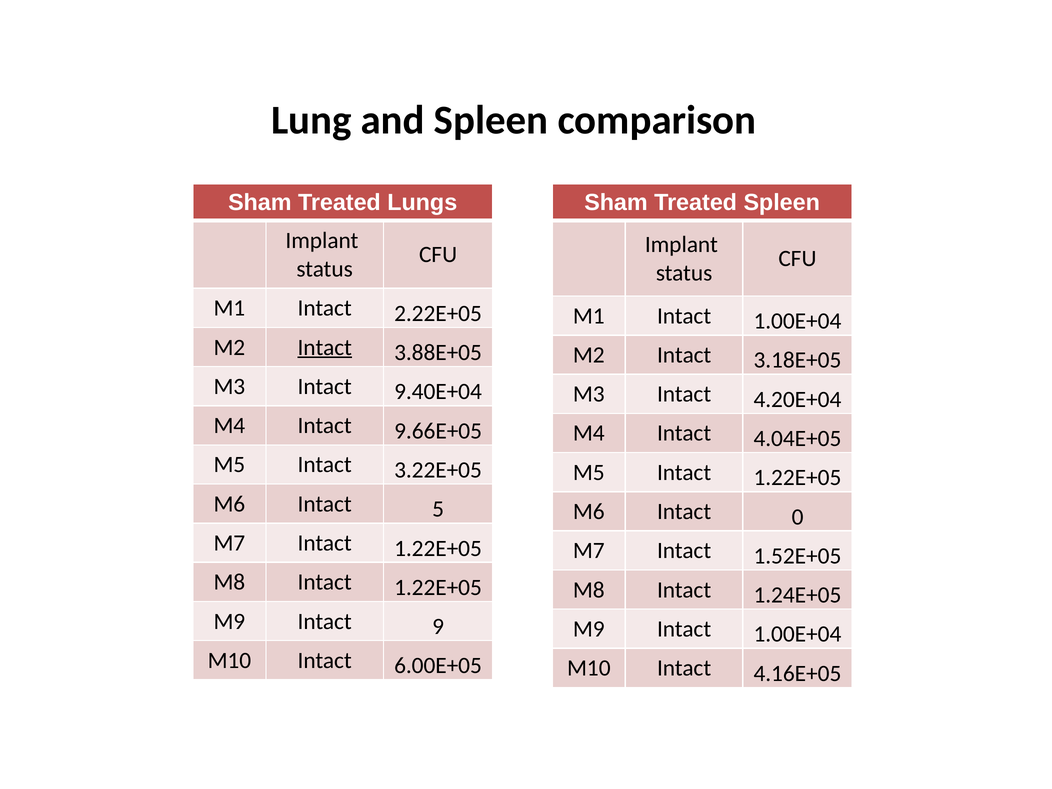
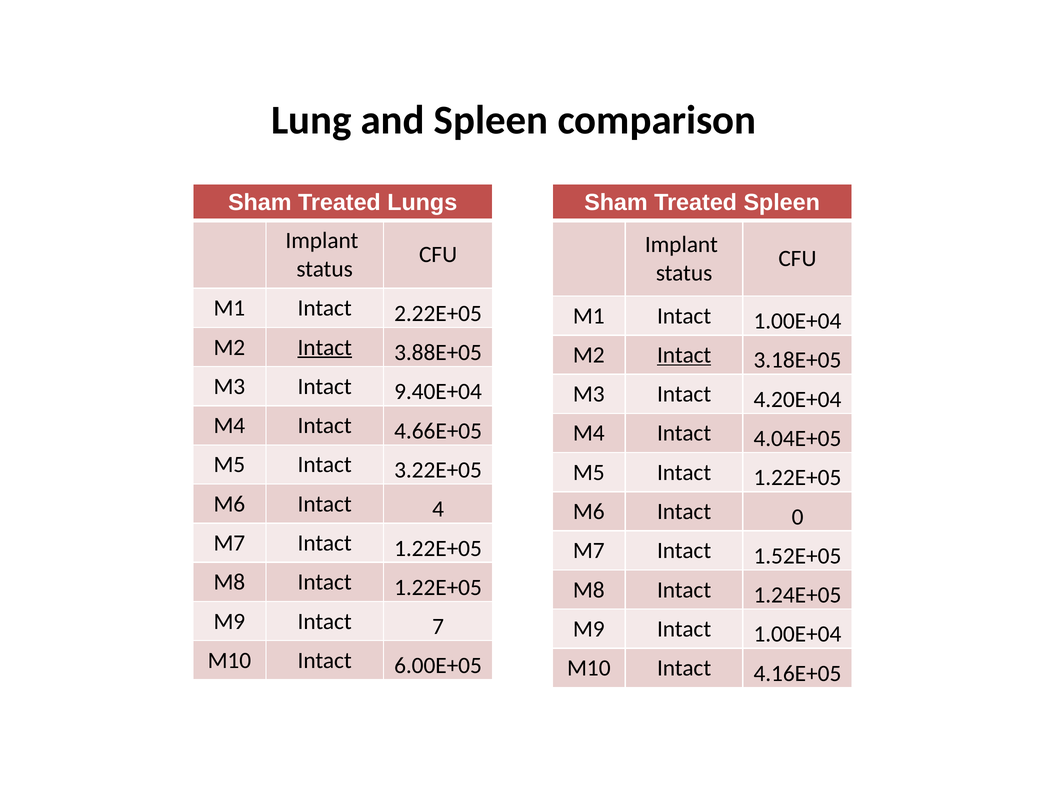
Intact underline: none -> present (684, 355)
9.66E+05: 9.66E+05 -> 4.66E+05 (438, 431)
5: 5 -> 4 (438, 509)
9: 9 -> 7 (438, 627)
